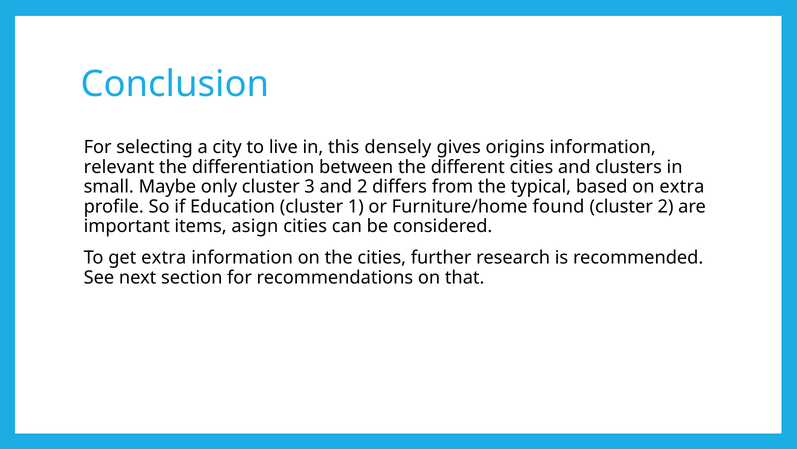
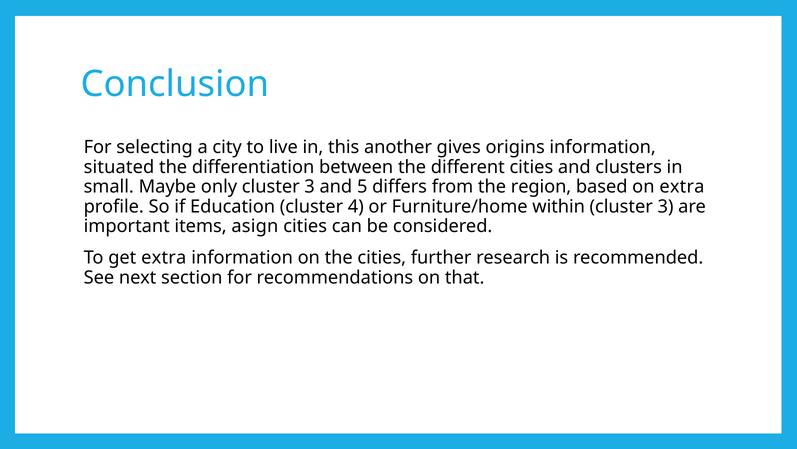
densely: densely -> another (398, 147)
relevant: relevant -> situated (119, 167)
and 2: 2 -> 5 (362, 187)
typical: typical -> region (541, 187)
1: 1 -> 4 (356, 206)
found: found -> within (559, 206)
2: 2 -> 3 (666, 206)
